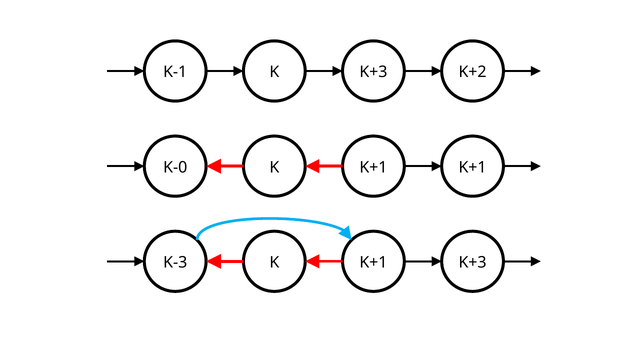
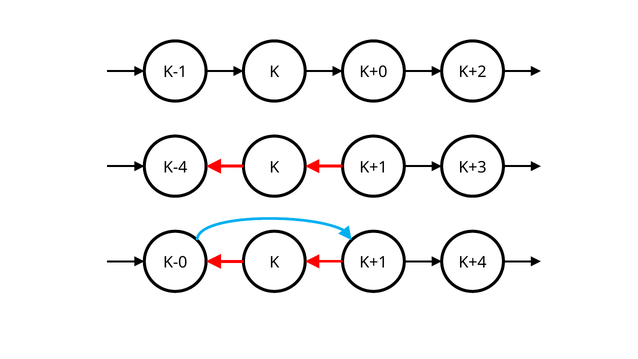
K-1 K+3: K+3 -> K+0 (373, 72)
K-0: K-0 -> K-4 (175, 167)
K+1 K+1: K+1 -> K+3 (473, 167)
K-3: K-3 -> K-0 (175, 262)
K+1 K+3: K+3 -> K+4 (473, 262)
